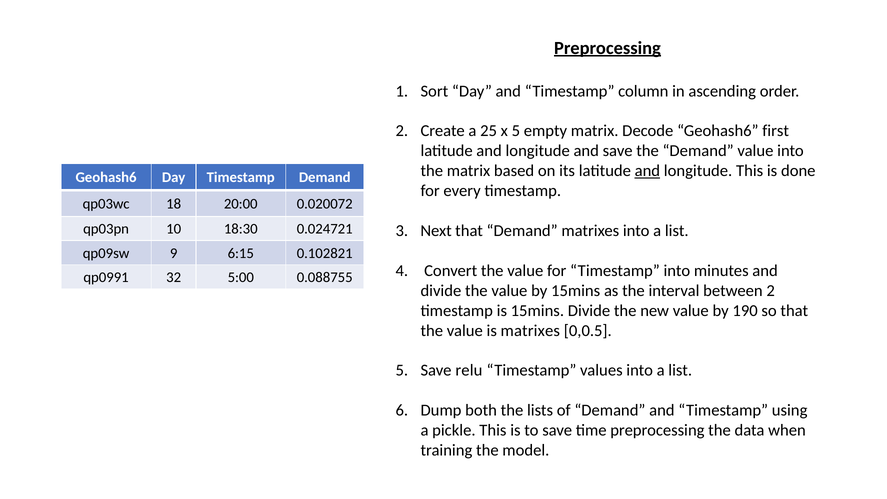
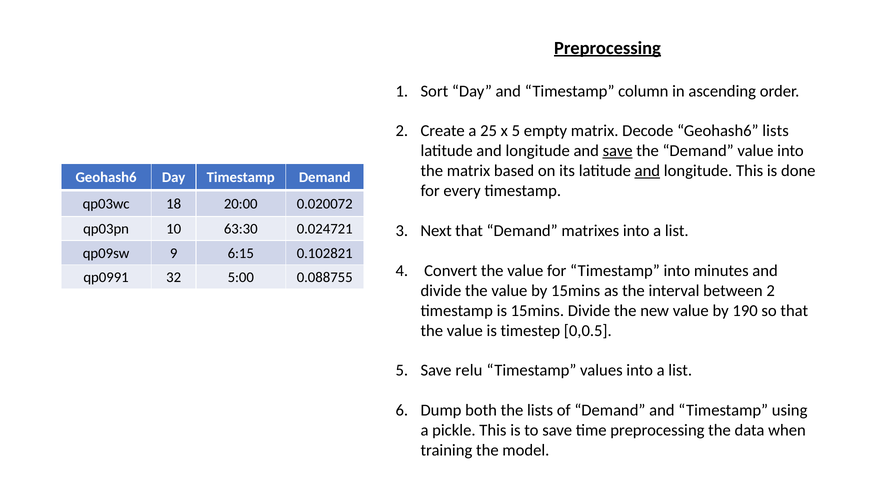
Geohash6 first: first -> lists (776, 131)
save underline: none -> present (618, 151)
18:30: 18:30 -> 63:30 (241, 229)
is matrixes: matrixes -> timestep (530, 331)
